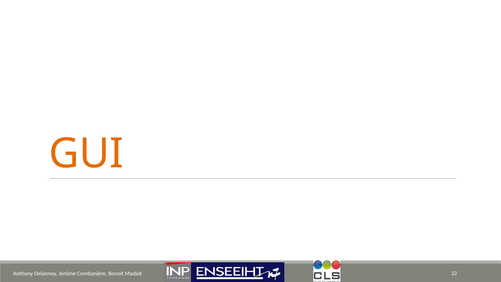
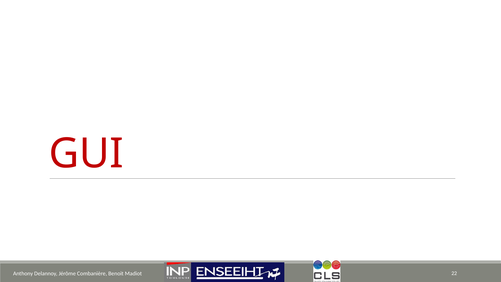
GUI colour: orange -> red (86, 154)
